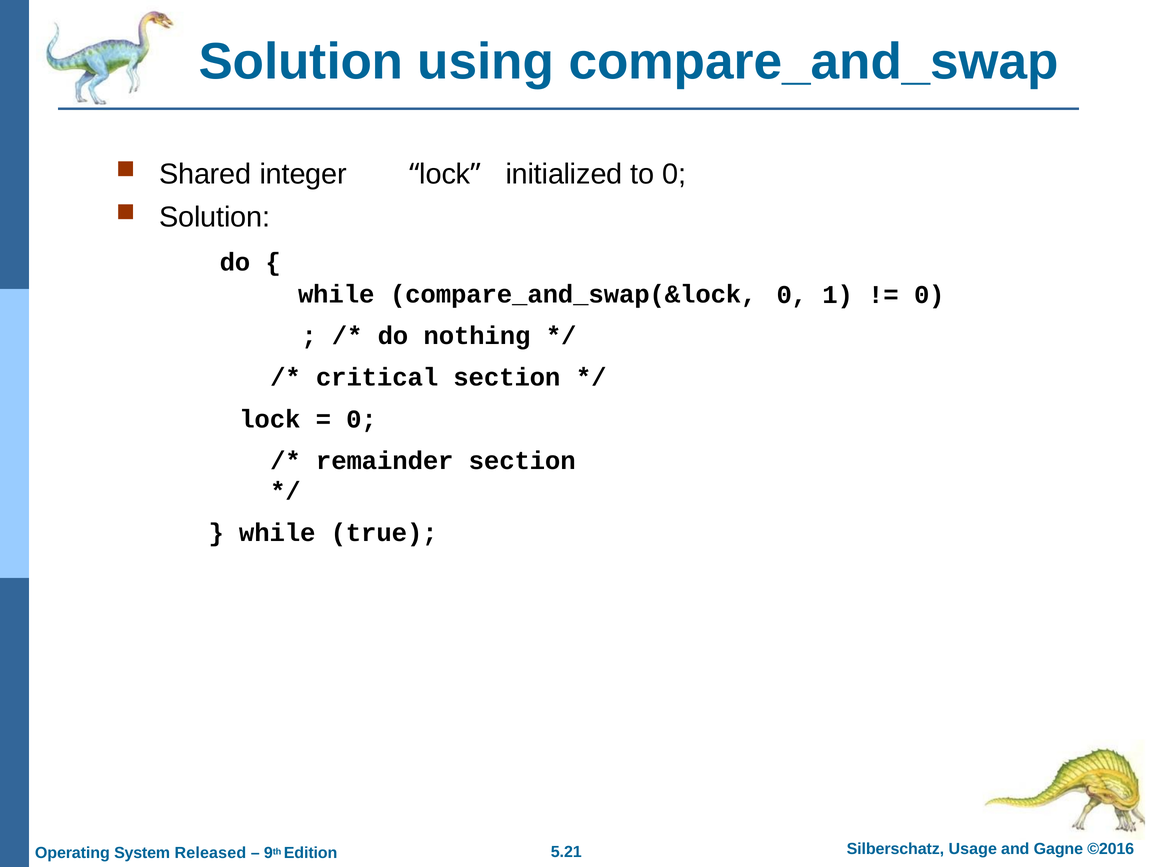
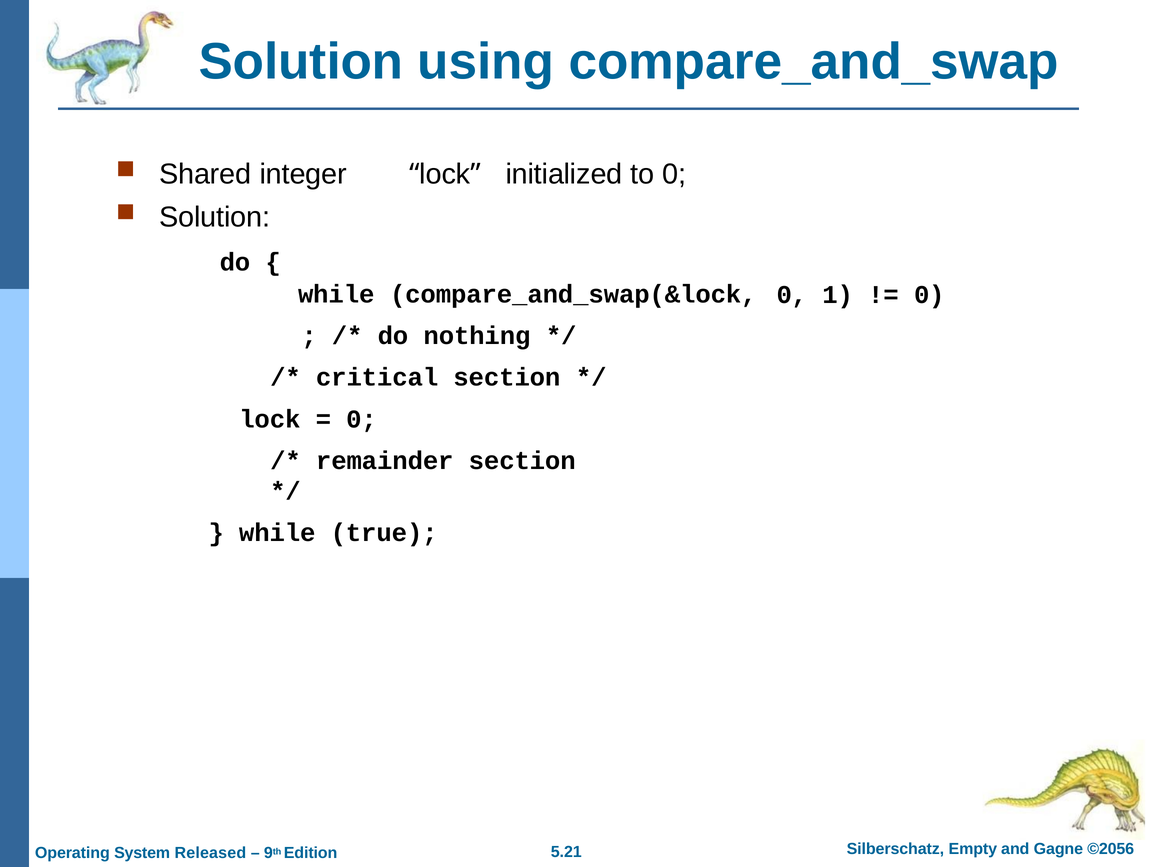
Usage: Usage -> Empty (973, 849)
©2016: ©2016 -> ©2056 (1111, 849)
